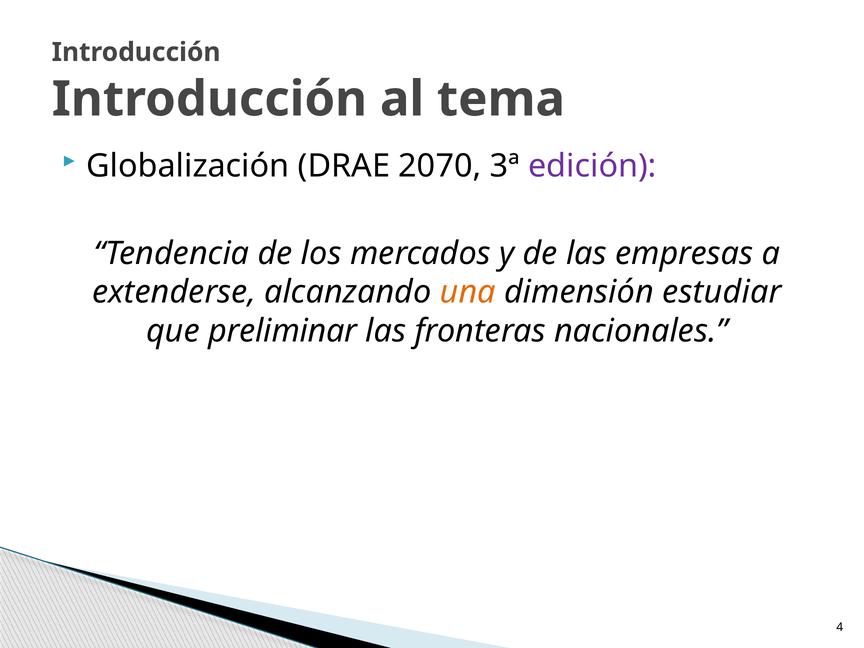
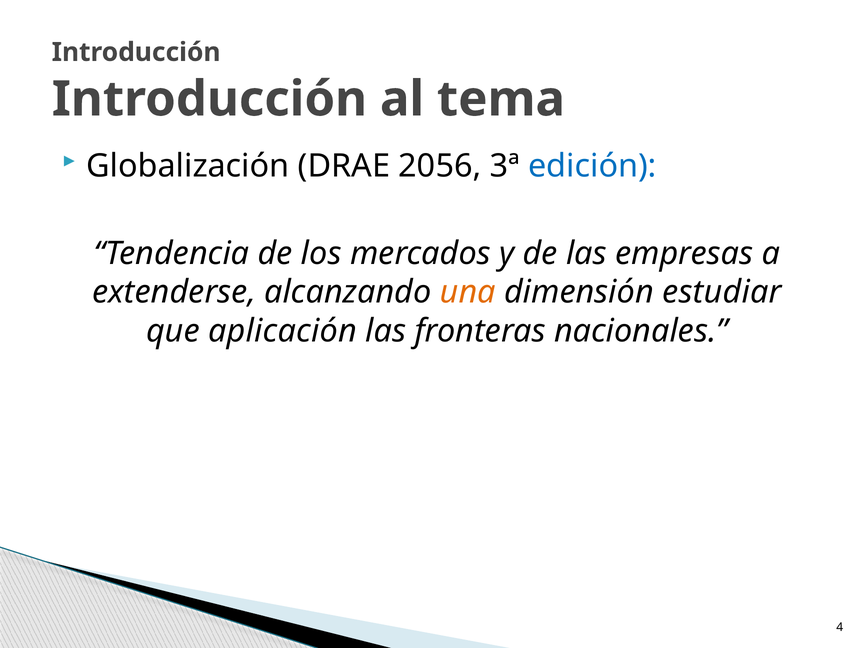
2070: 2070 -> 2056 (440, 166)
edición colour: purple -> blue (592, 166)
preliminar: preliminar -> aplicación (283, 331)
